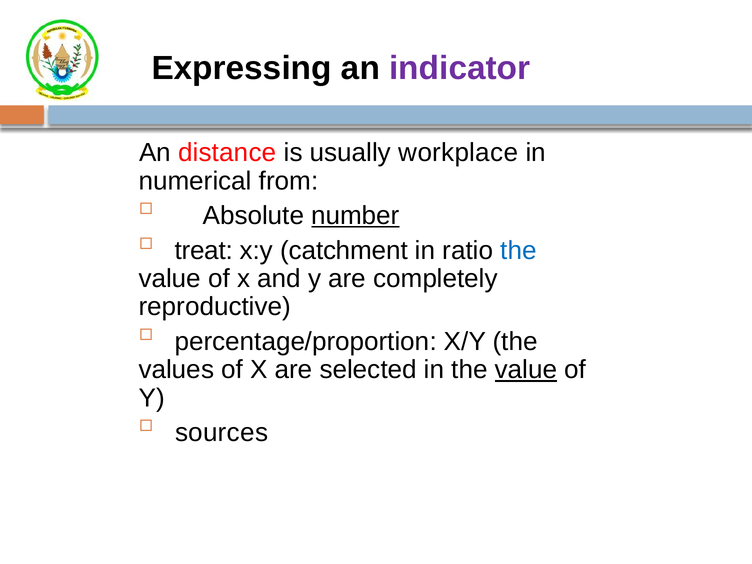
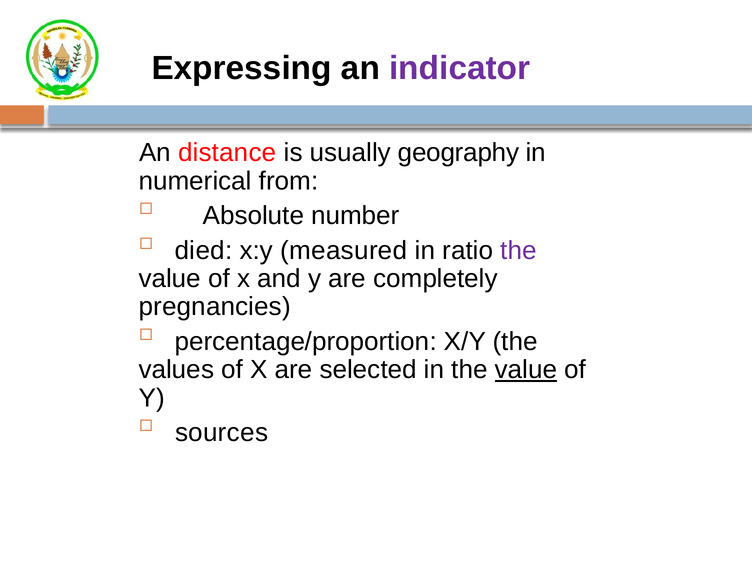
workplace: workplace -> geography (459, 153)
number underline: present -> none (355, 216)
treat: treat -> died (203, 250)
catchment: catchment -> measured (344, 250)
the colour: blue -> purple (518, 250)
reproductive: reproductive -> pregnancies (215, 307)
